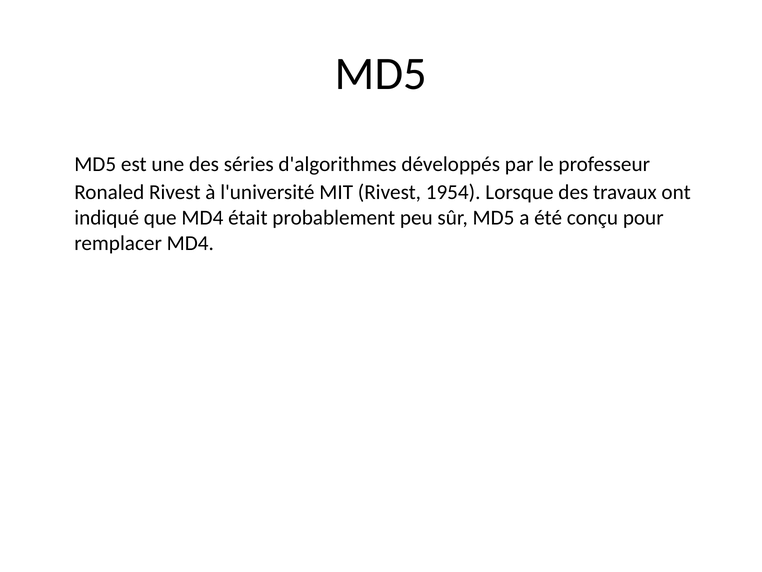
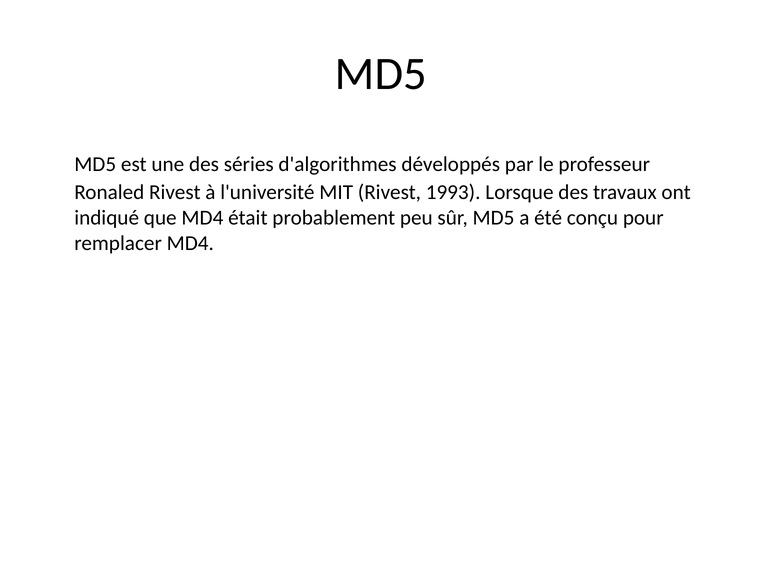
1954: 1954 -> 1993 (453, 192)
